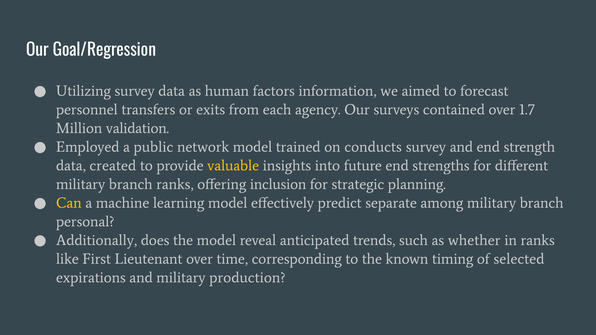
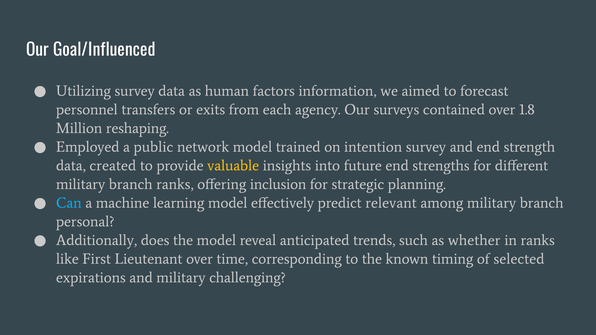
Goal/Regression: Goal/Regression -> Goal/Influenced (104, 50)
1.7: 1.7 -> 1.8 (527, 110)
validation: validation -> reshaping (137, 128)
conducts: conducts -> intention (373, 147)
Can colour: yellow -> light blue (69, 203)
separate: separate -> relevant (391, 203)
production: production -> challenging (248, 278)
